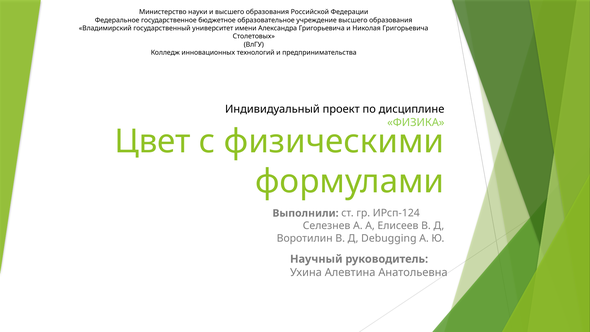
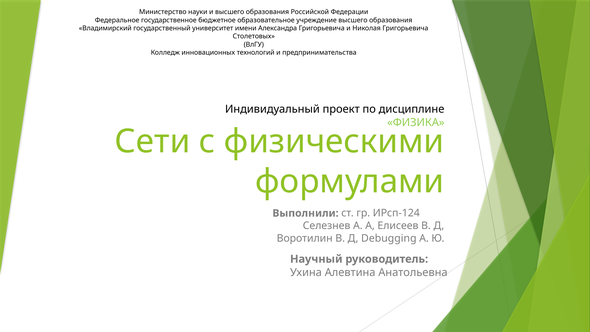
Цвет: Цвет -> Сети (152, 142)
